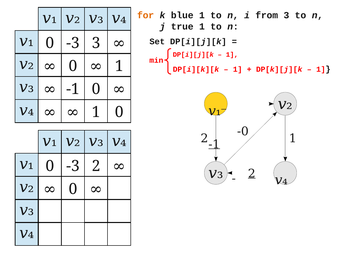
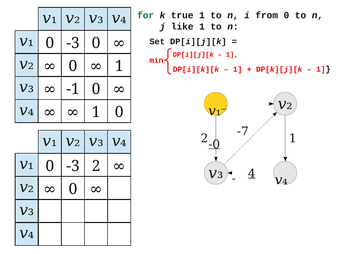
for colour: orange -> green (146, 15)
blue: blue -> true (182, 15)
from 3: 3 -> 0 (286, 15)
true: true -> like (182, 27)
-3 3: 3 -> 0 (96, 43)
-0: -0 -> -7 (243, 132)
-1: -1 -> -0 (214, 145)
v₃ 2: 2 -> 4 (252, 174)
